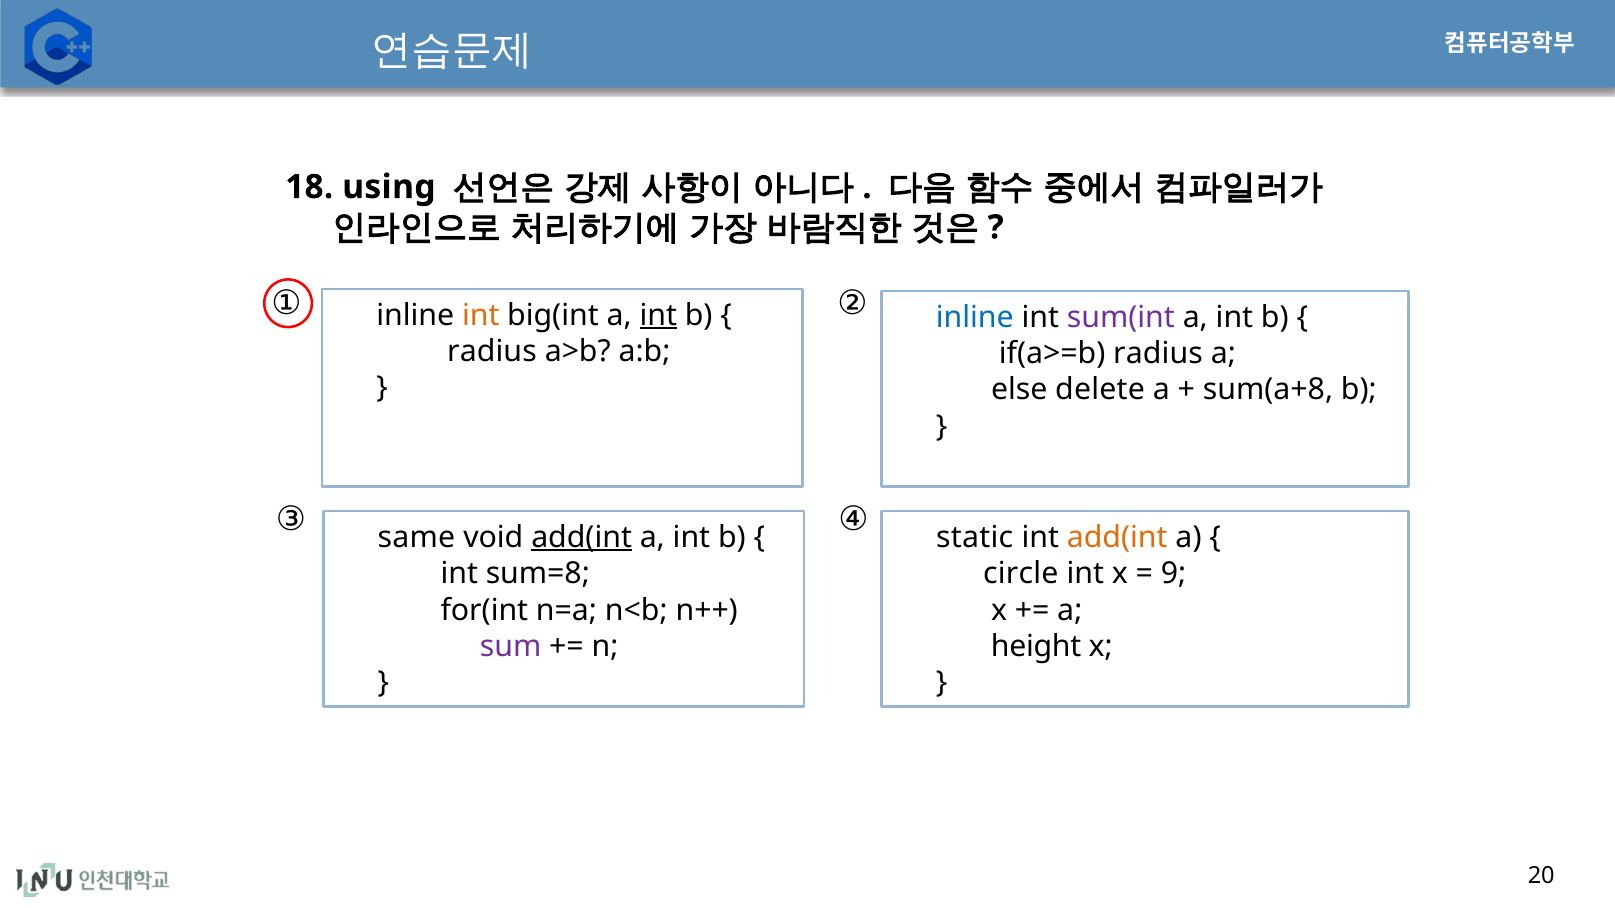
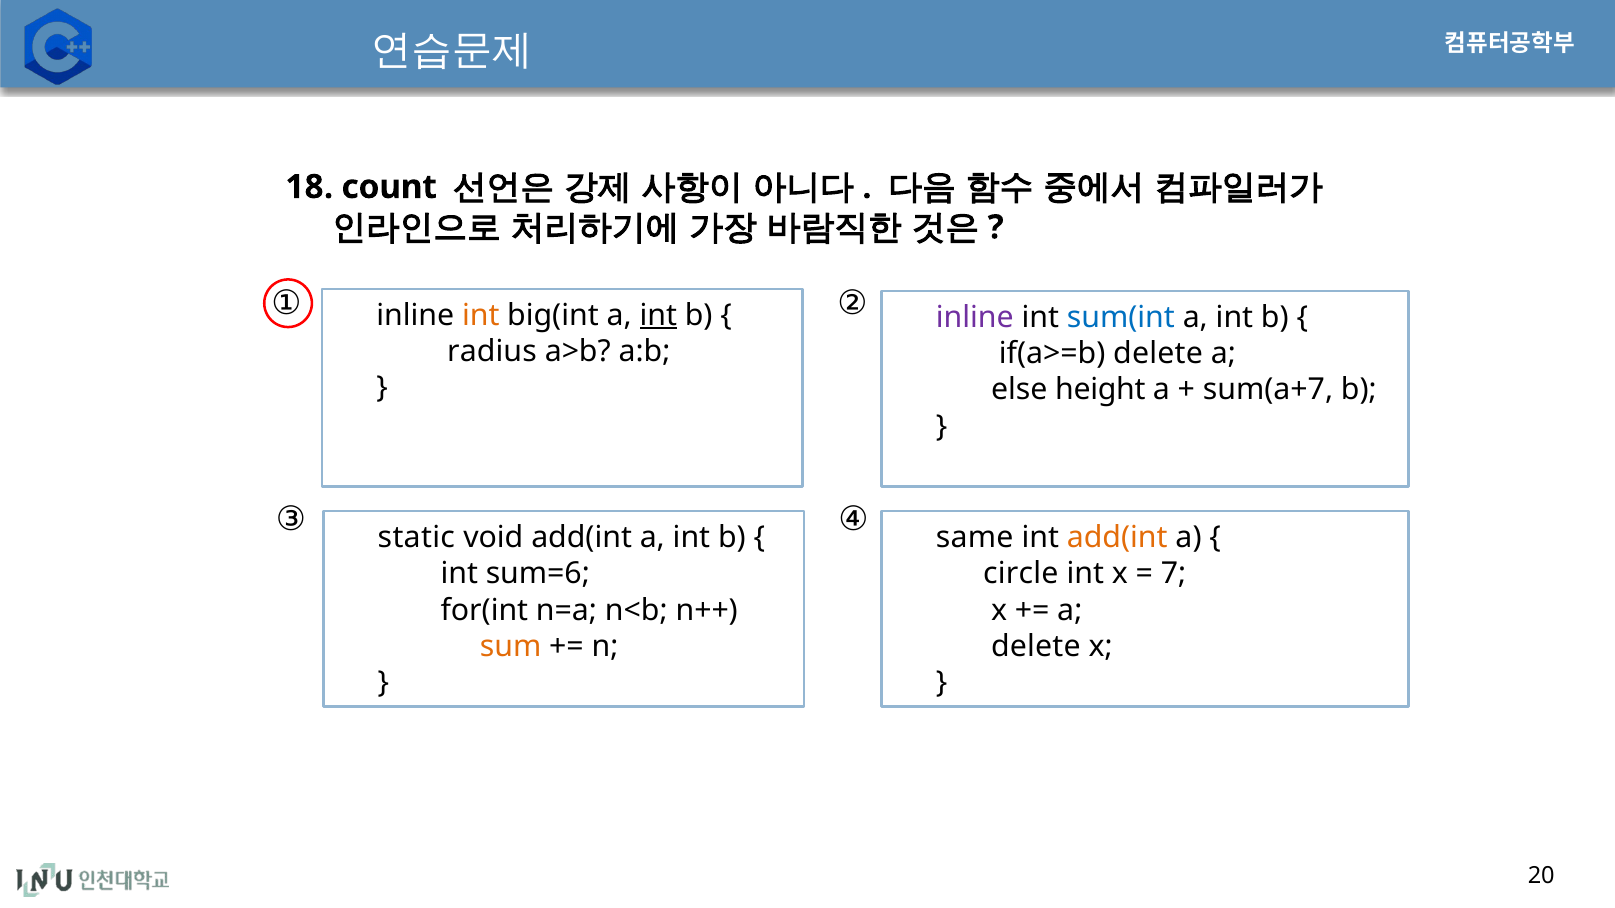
using: using -> count (389, 187)
inline colour: blue -> purple (975, 317)
sum(int colour: purple -> blue (1121, 317)
if(a>=b radius: radius -> delete (1158, 354)
delete: delete -> height (1100, 390)
sum(a+8: sum(a+8 -> sum(a+7 (1268, 390)
same: same -> static (416, 538)
add(int underline: present -> none (582, 538)
static: static -> same (975, 538)
sum=8: sum=8 -> sum=6 (538, 574)
9: 9 -> 7 (1174, 574)
sum colour: purple -> orange (511, 647)
height: height -> delete (1036, 647)
